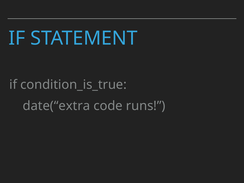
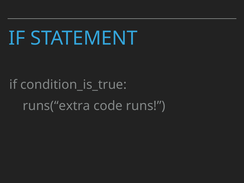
date(“extra: date(“extra -> runs(“extra (56, 106)
